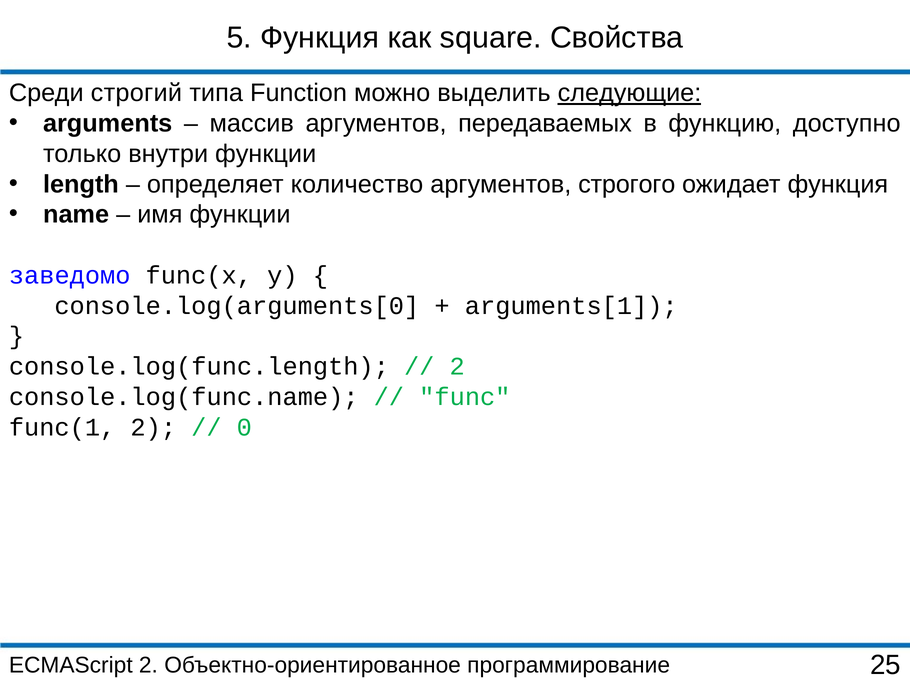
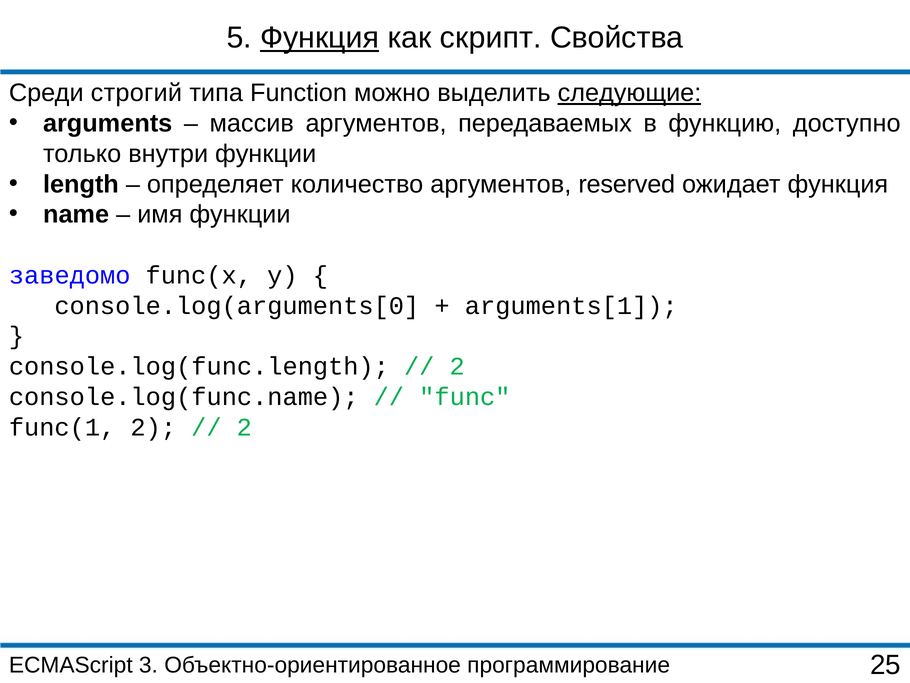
Функция underline: none -> present (320, 38)
square: square -> скрипт (491, 38)
строгого: строгого -> reserved (627, 184)
0: 0 -> 2 (244, 427)
ECMAScript 2: 2 -> 3 (148, 665)
